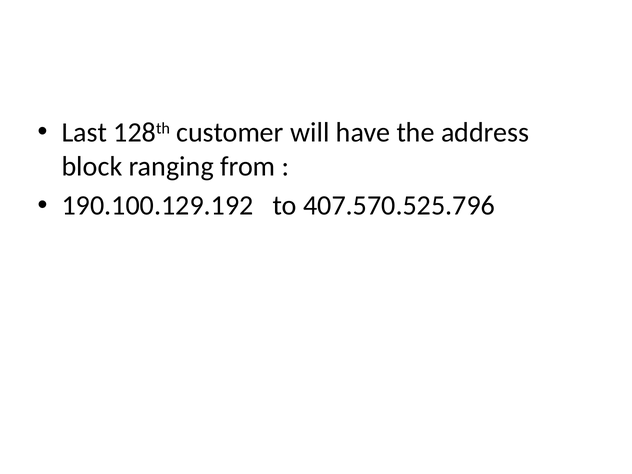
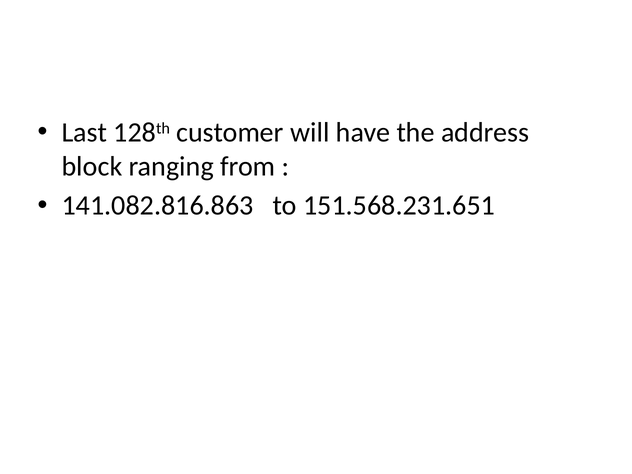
190.100.129.192: 190.100.129.192 -> 141.082.816.863 (158, 206)
407.570.525.796: 407.570.525.796 -> 151.568.231.651 (399, 206)
